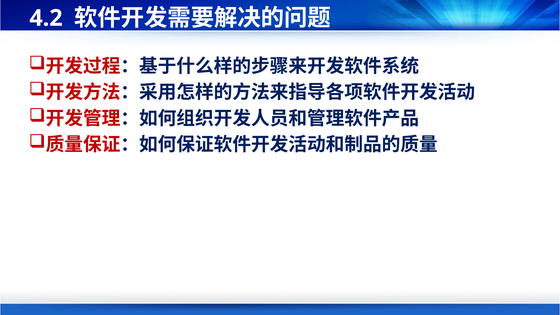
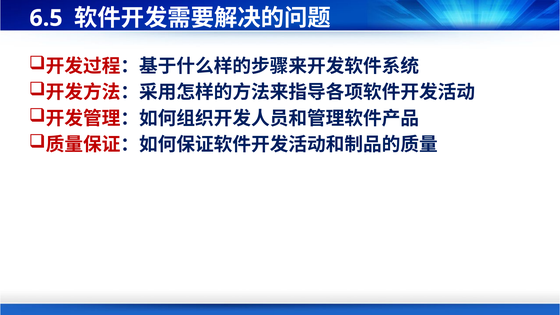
4.2: 4.2 -> 6.5 (46, 18)
